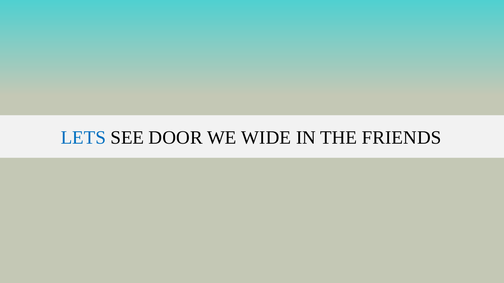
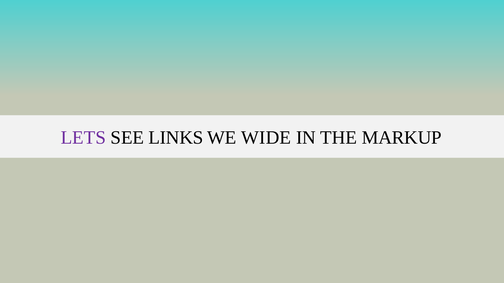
LETS colour: blue -> purple (83, 138)
DOOR: DOOR -> LINKS (176, 138)
FRIENDS: FRIENDS -> MARKUP (402, 138)
